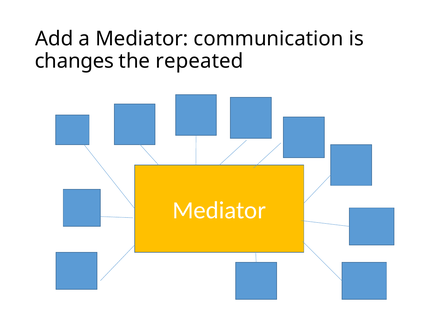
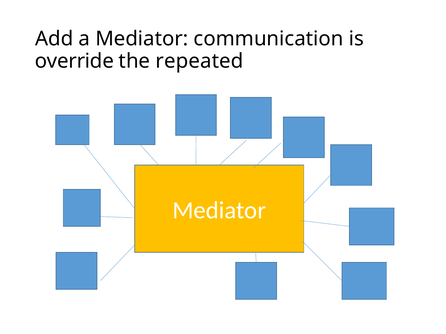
changes: changes -> override (74, 61)
